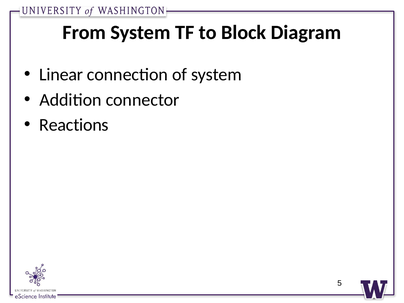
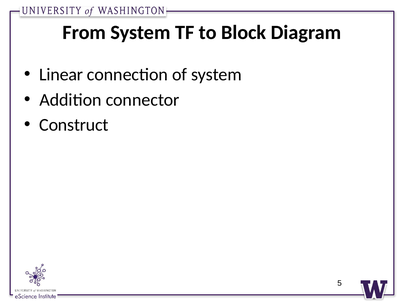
Reactions: Reactions -> Construct (74, 125)
